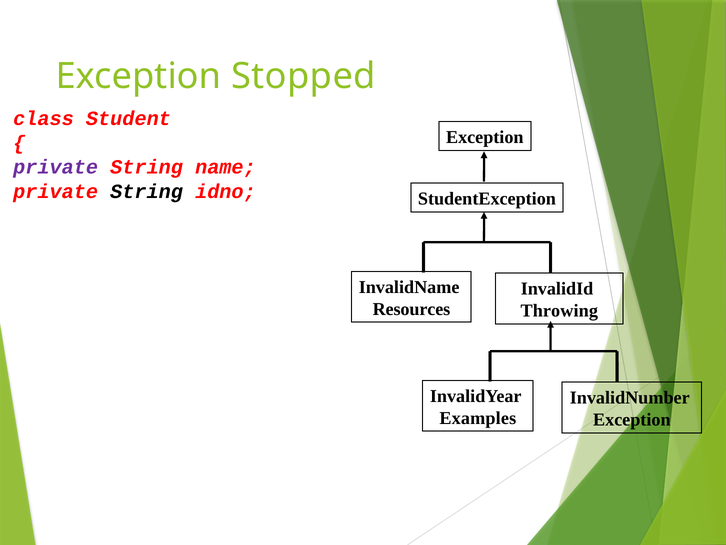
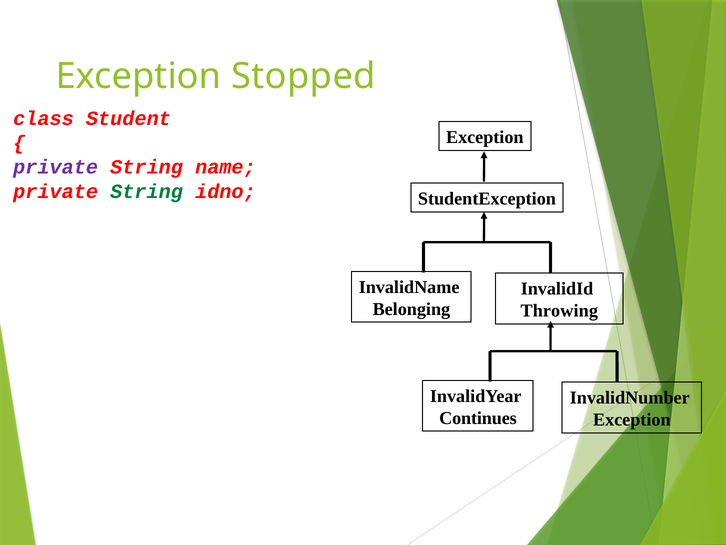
String colour: black -> green (147, 191)
Resources: Resources -> Belonging (411, 309)
Examples: Examples -> Continues (478, 418)
